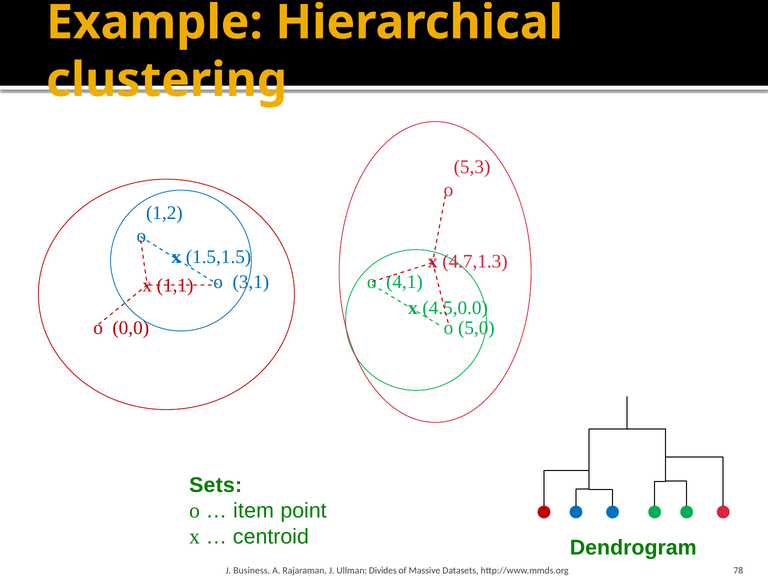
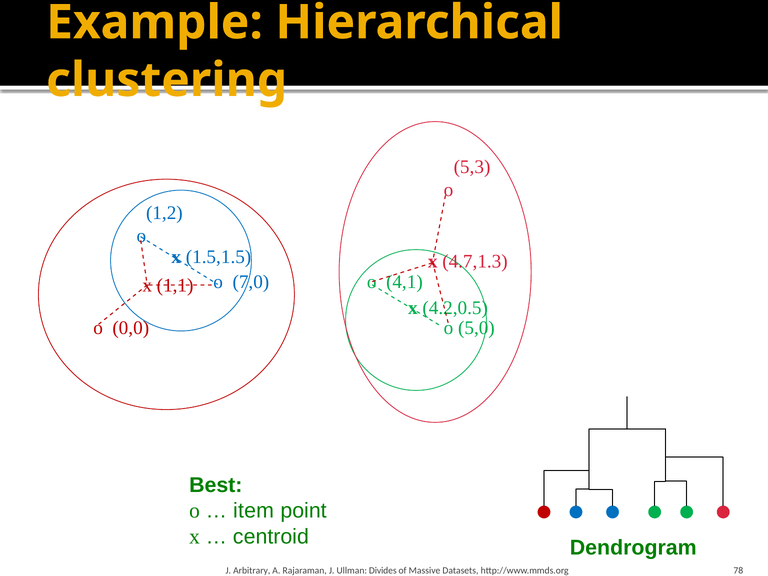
3,1: 3,1 -> 7,0 (251, 282)
4.5,0.0: 4.5,0.0 -> 4.2,0.5 (455, 308)
Sets: Sets -> Best (216, 485)
Business: Business -> Arbitrary (252, 571)
